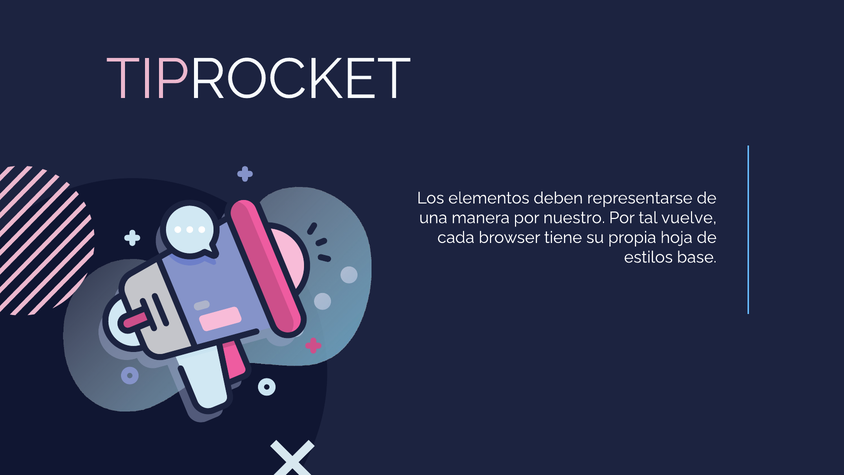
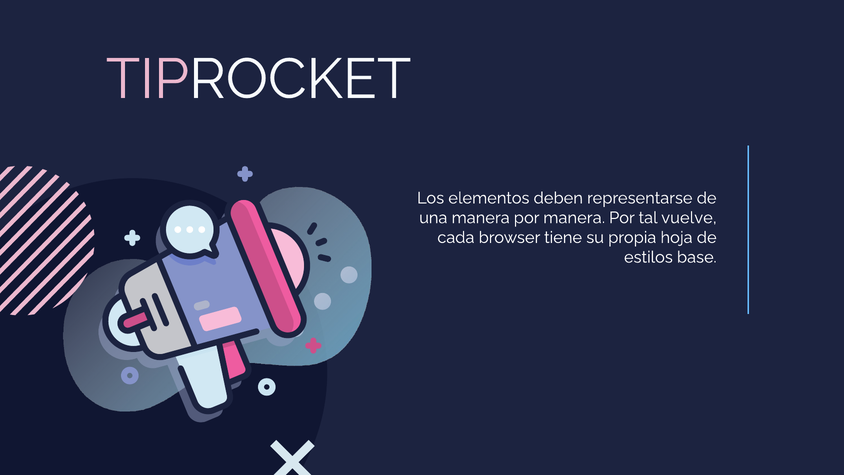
por nuestro: nuestro -> manera (574, 218)
